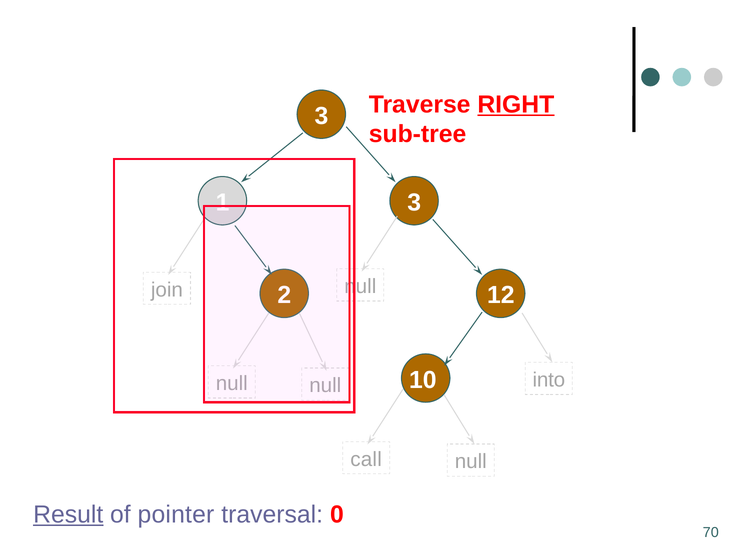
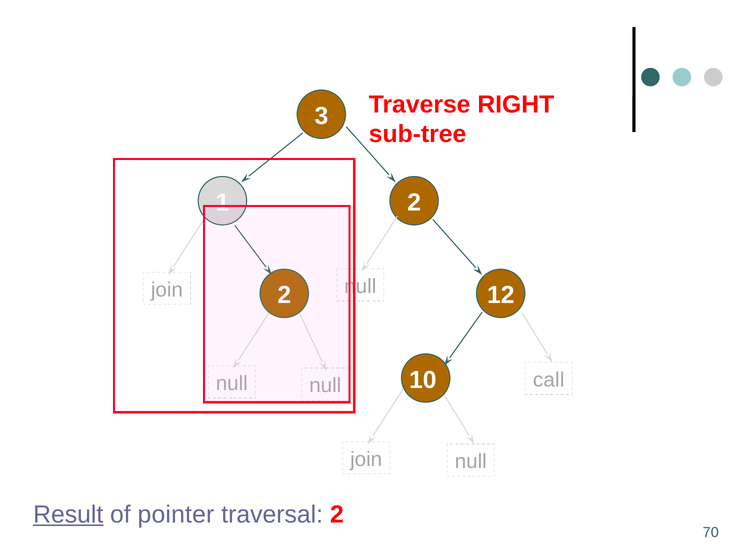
RIGHT underline: present -> none (516, 105)
3: 3 -> 2 (414, 203)
into: into -> call (549, 380)
call: call -> join (366, 460)
traversal 0: 0 -> 2 (337, 515)
